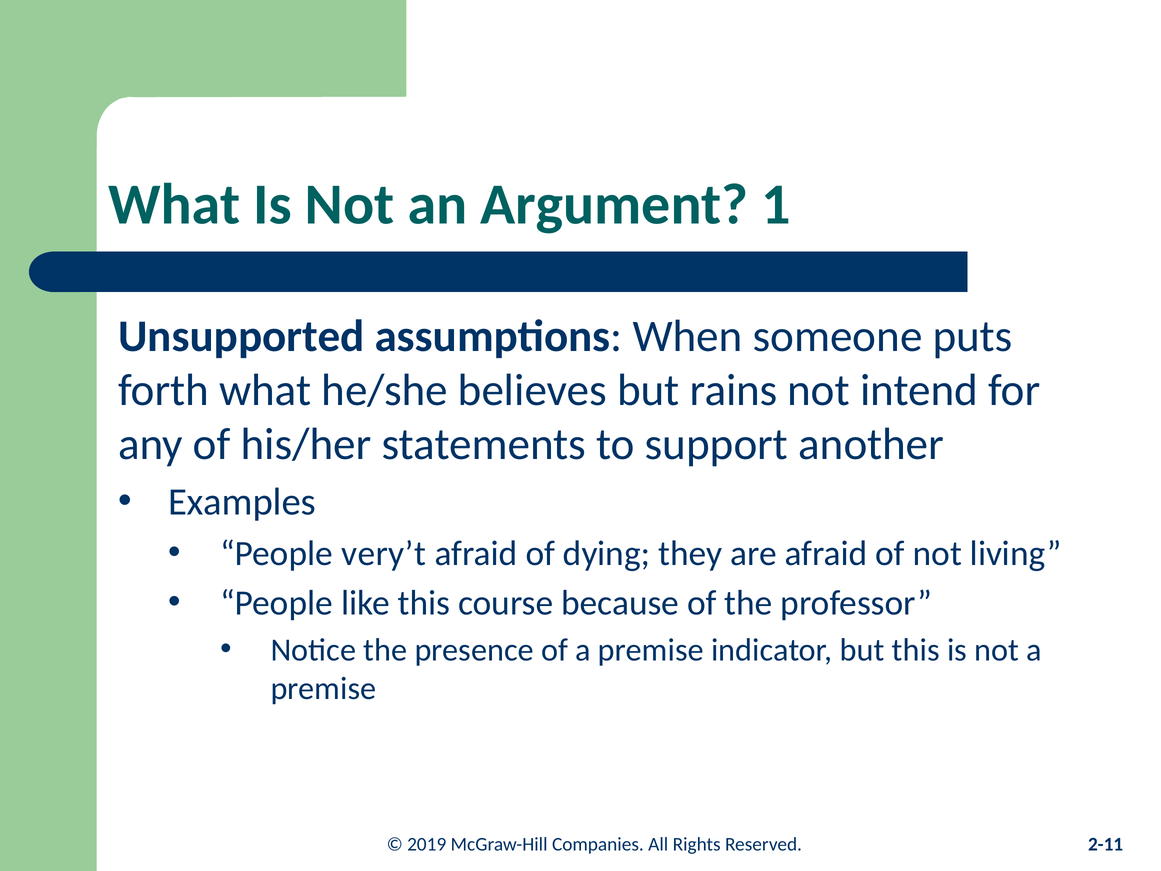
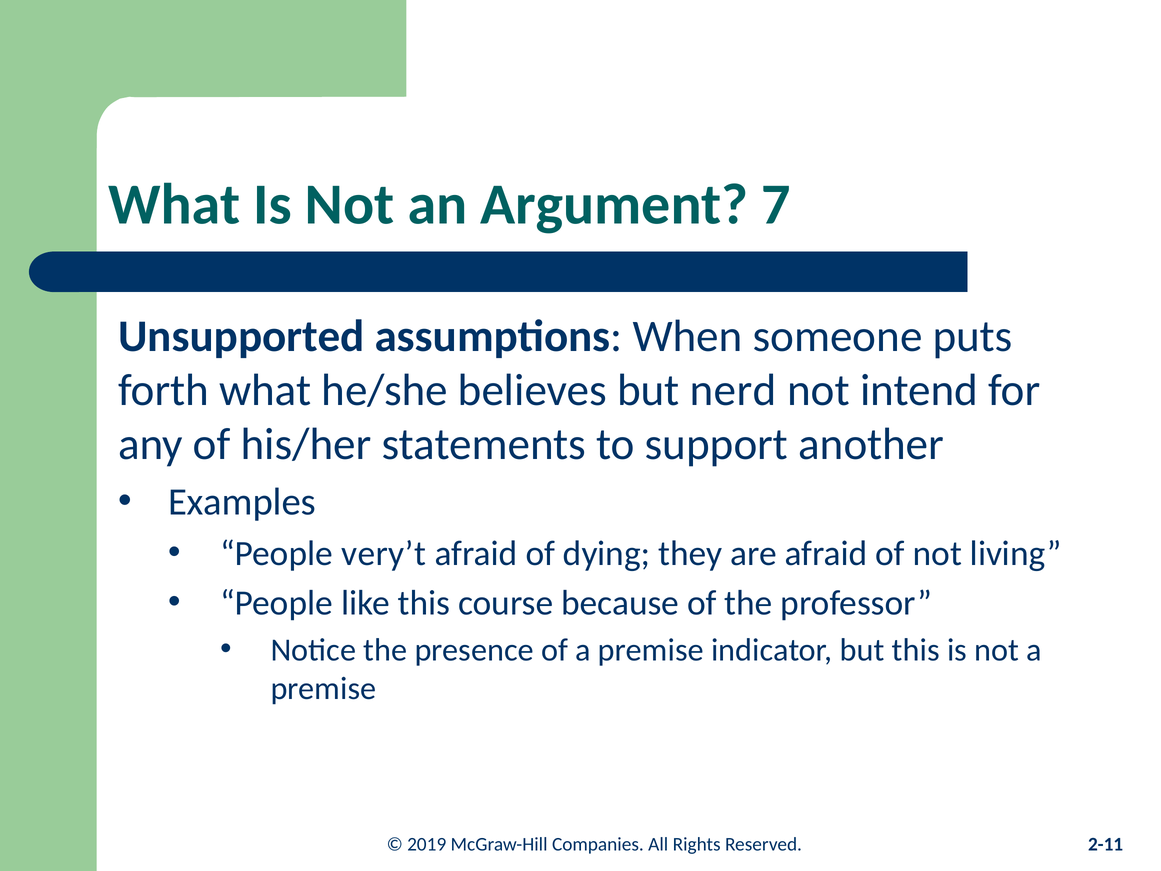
1: 1 -> 7 (776, 204)
rains: rains -> nerd (733, 390)
